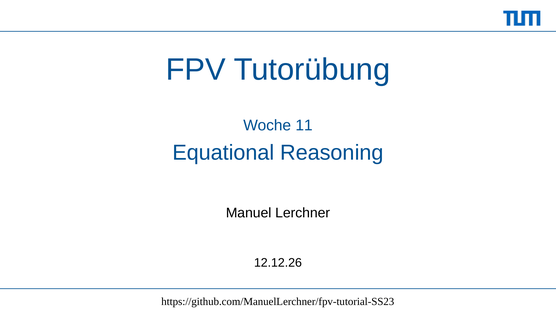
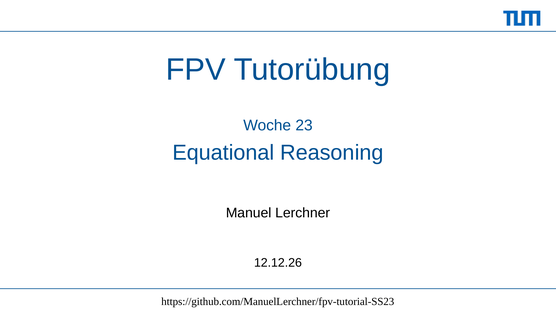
11: 11 -> 23 (304, 125)
